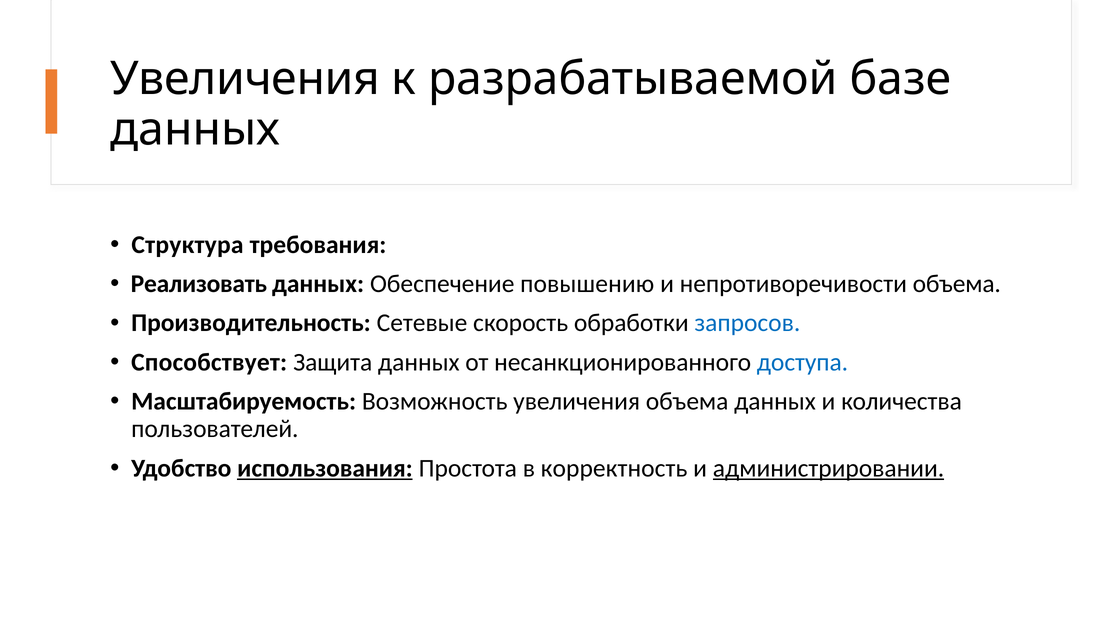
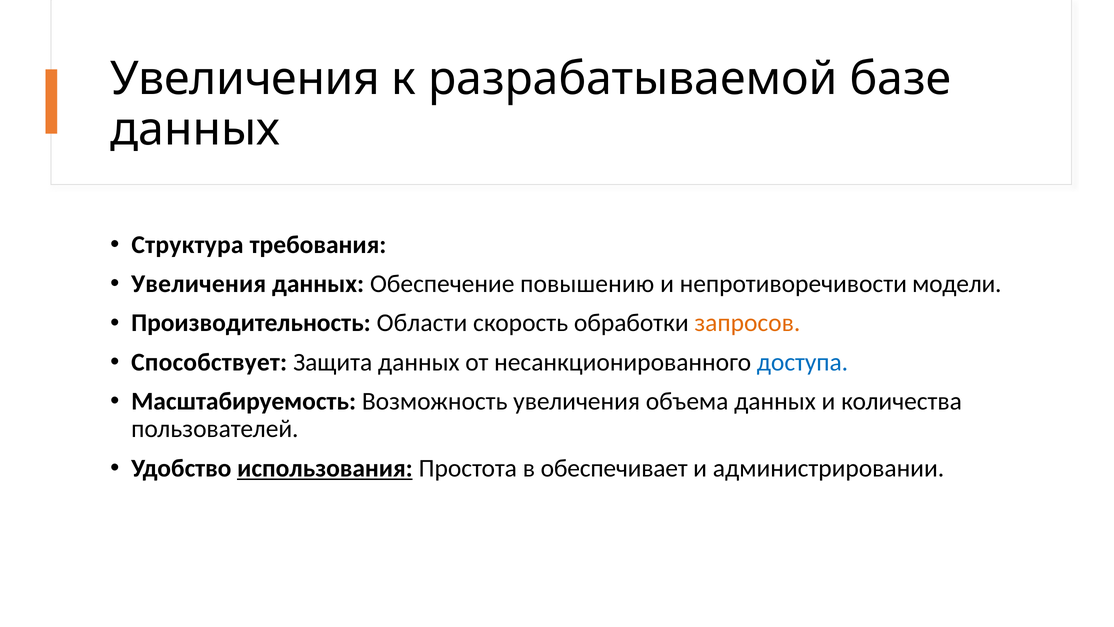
Реализовать: Реализовать -> Увеличения (199, 284)
непротиворечивости объема: объема -> модели (957, 284)
Сетевые: Сетевые -> Области (422, 323)
запросов colour: blue -> orange (747, 323)
корректность: корректность -> обеспечивает (614, 468)
администрировании underline: present -> none (829, 468)
